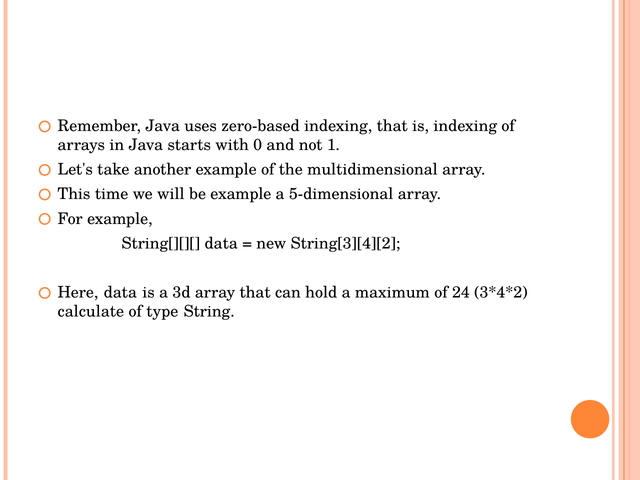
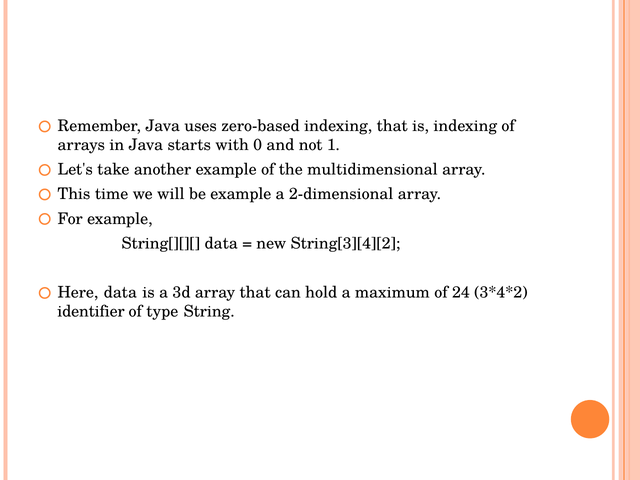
5-dimensional: 5-dimensional -> 2-dimensional (341, 194)
calculate: calculate -> identifier (91, 312)
